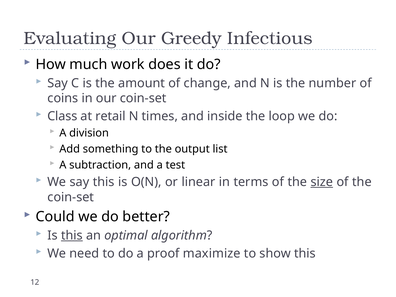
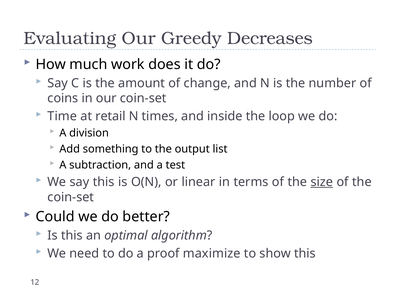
Infectious: Infectious -> Decreases (270, 38)
Class: Class -> Time (62, 116)
this underline: present -> none (72, 236)
